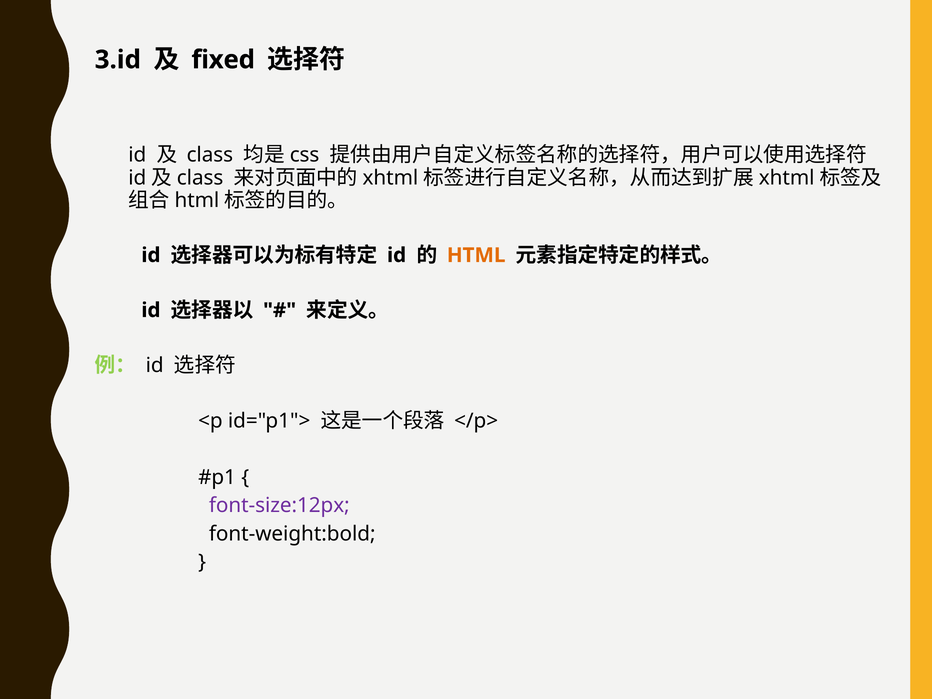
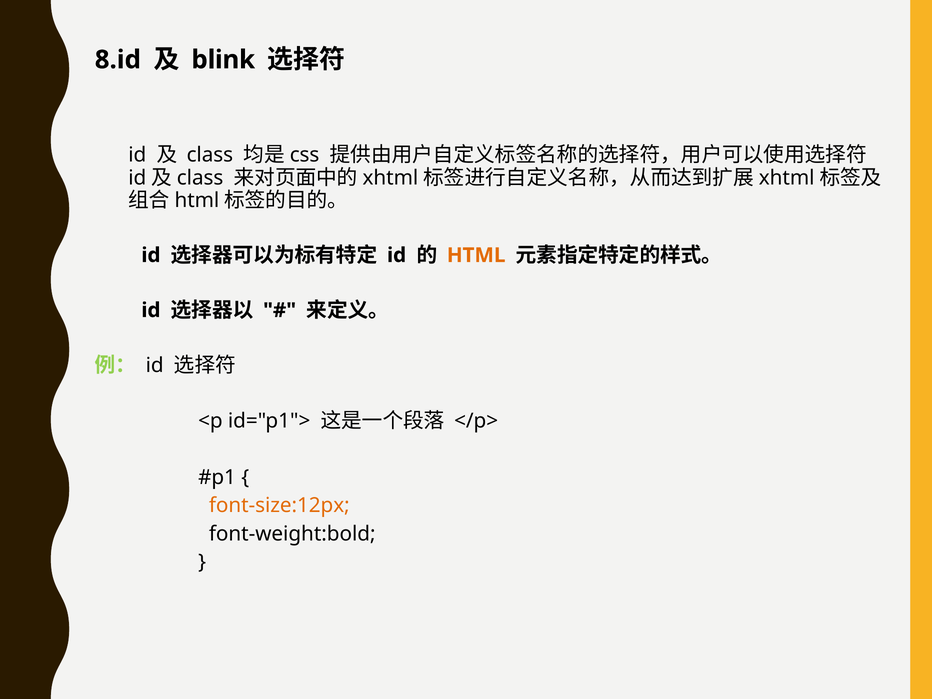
3.id: 3.id -> 8.id (118, 60)
fixed: fixed -> blink (223, 60)
font-size:12px colour: purple -> orange (279, 506)
